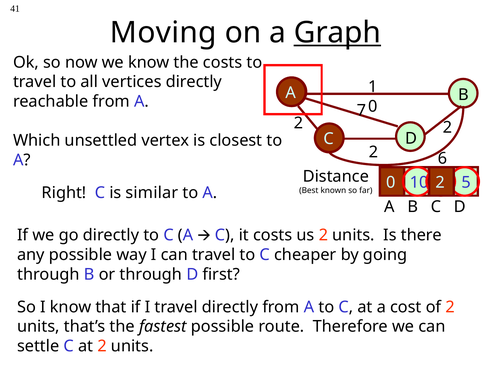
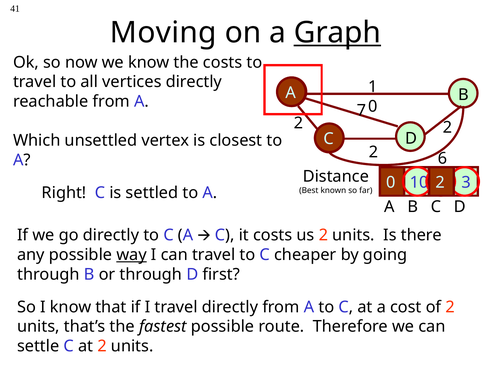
5: 5 -> 3 (466, 183)
similar: similar -> settled (152, 193)
way underline: none -> present (132, 255)
